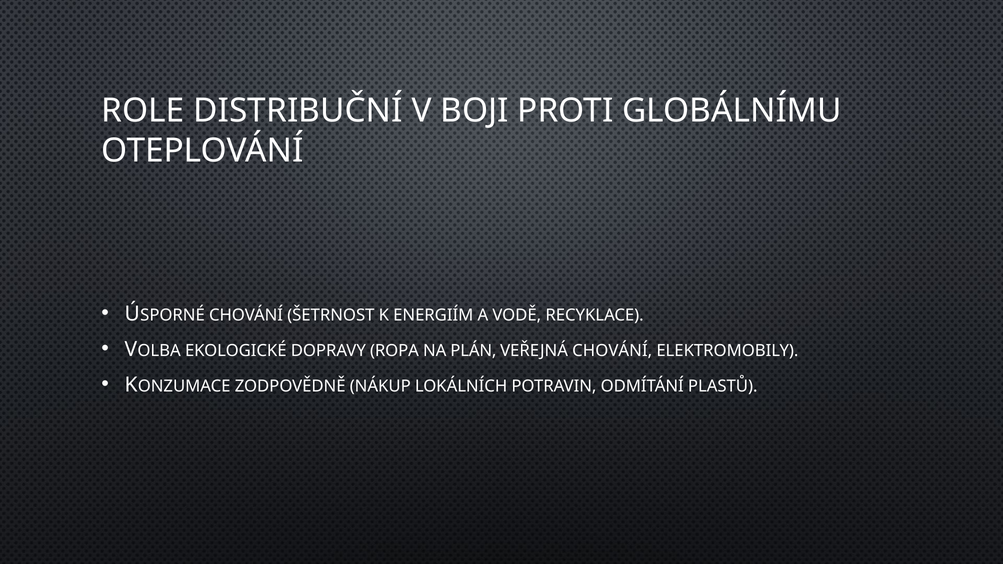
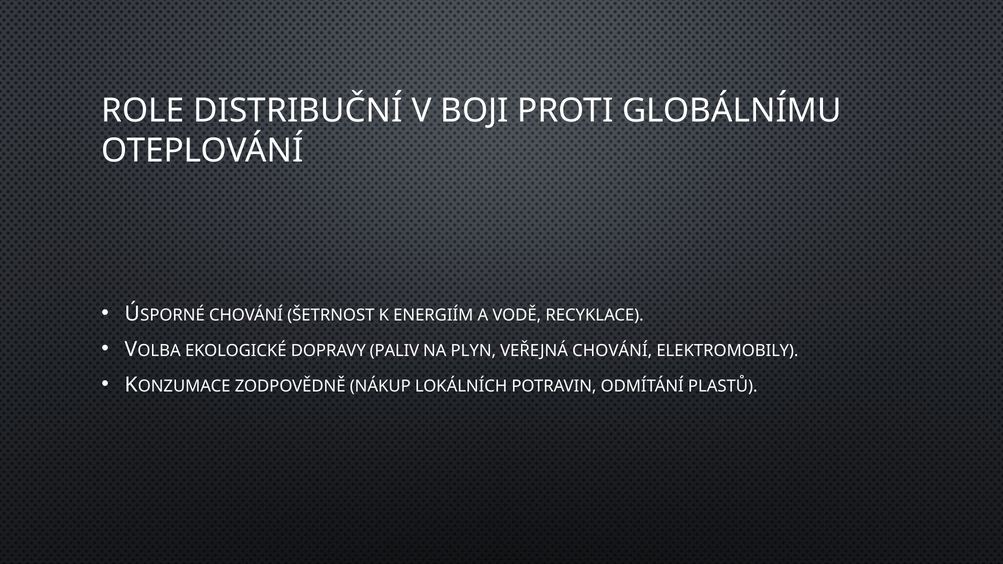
ROPA: ROPA -> PALIV (394, 351)
PLÁN: PLÁN -> PLYN (473, 351)
